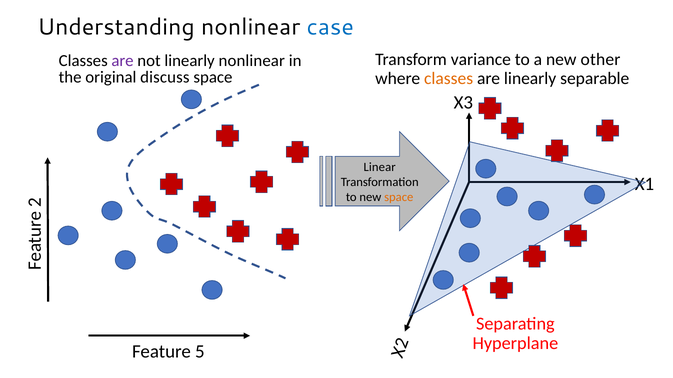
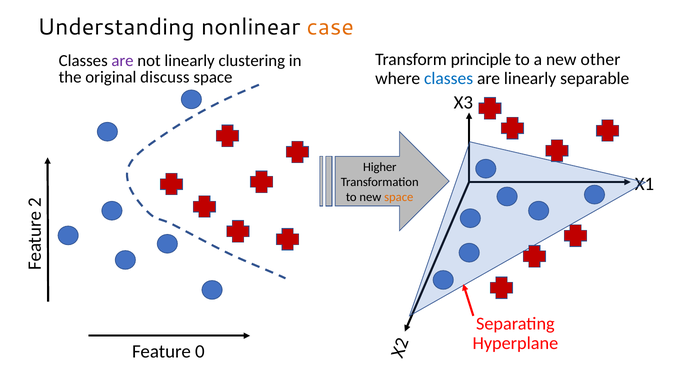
case colour: blue -> orange (330, 27)
variance: variance -> principle (481, 60)
linearly nonlinear: nonlinear -> clustering (252, 61)
classes colour: orange -> blue (449, 79)
Linear: Linear -> Higher (380, 167)
5: 5 -> 0 (200, 352)
